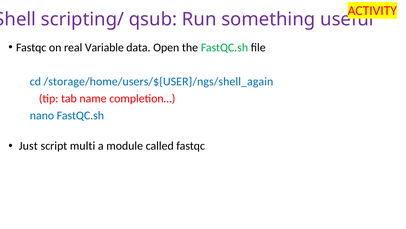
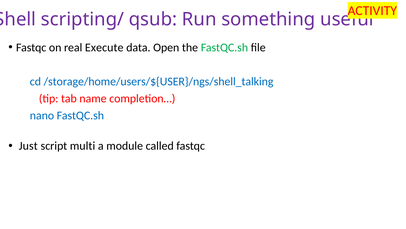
Variable: Variable -> Execute (104, 47)
/storage/home/users/${USER}/ngs/shell_again: /storage/home/users/${USER}/ngs/shell_again -> /storage/home/users/${USER}/ngs/shell_talking (159, 81)
